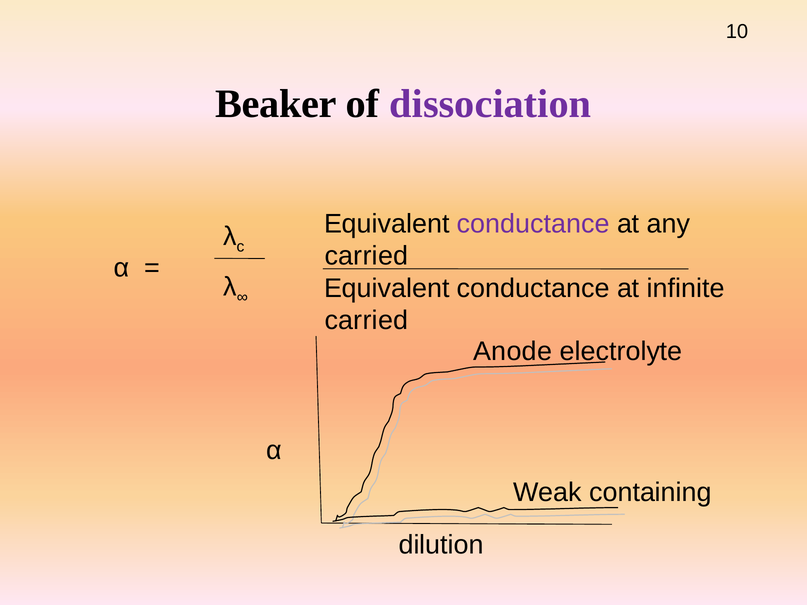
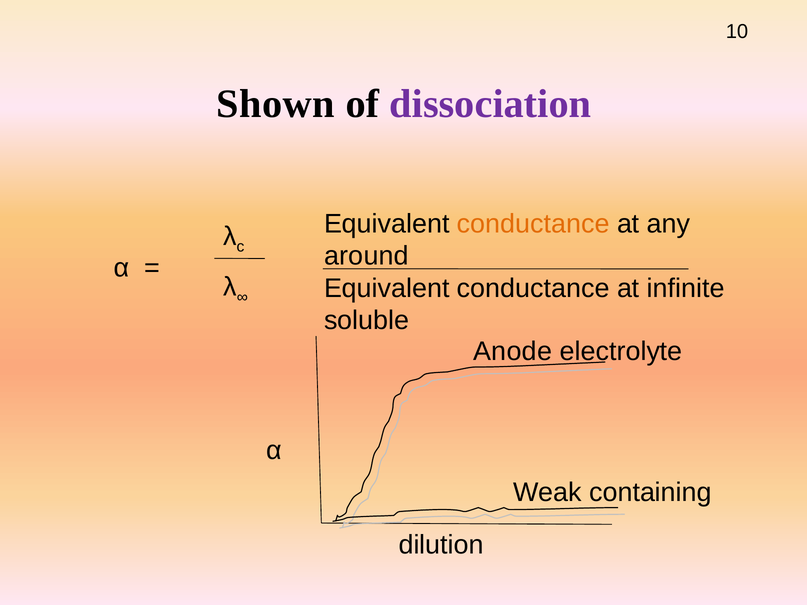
Beaker: Beaker -> Shown (275, 104)
conductance colour: purple -> orange (533, 224)
carried: carried -> around (366, 256)
carried: carried -> soluble (367, 321)
